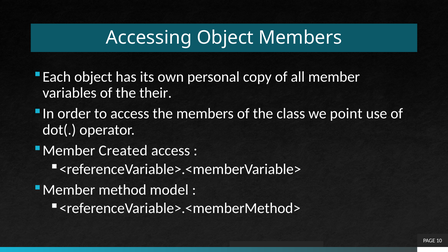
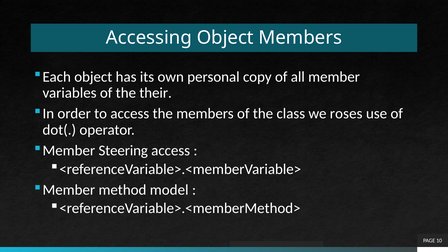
point: point -> roses (346, 114)
Created: Created -> Steering (123, 151)
